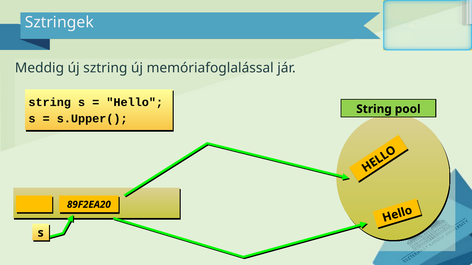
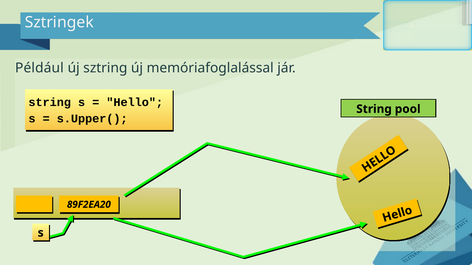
Meddig: Meddig -> Például (39, 68)
